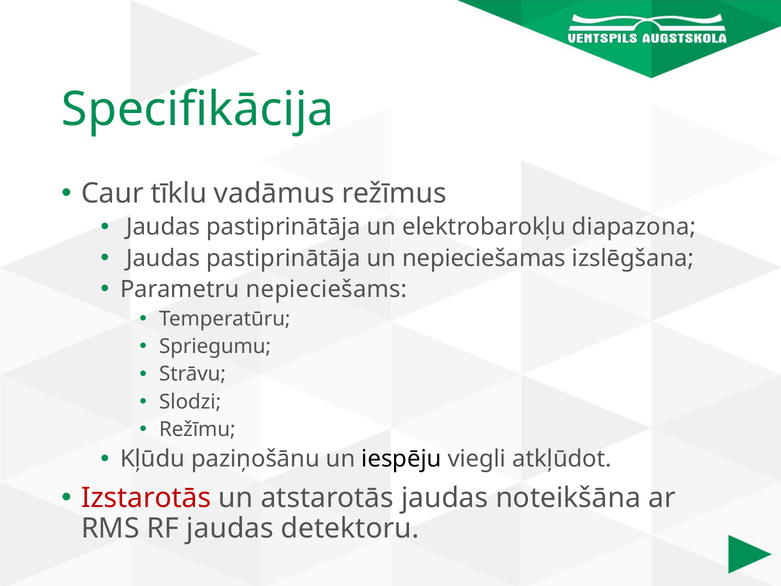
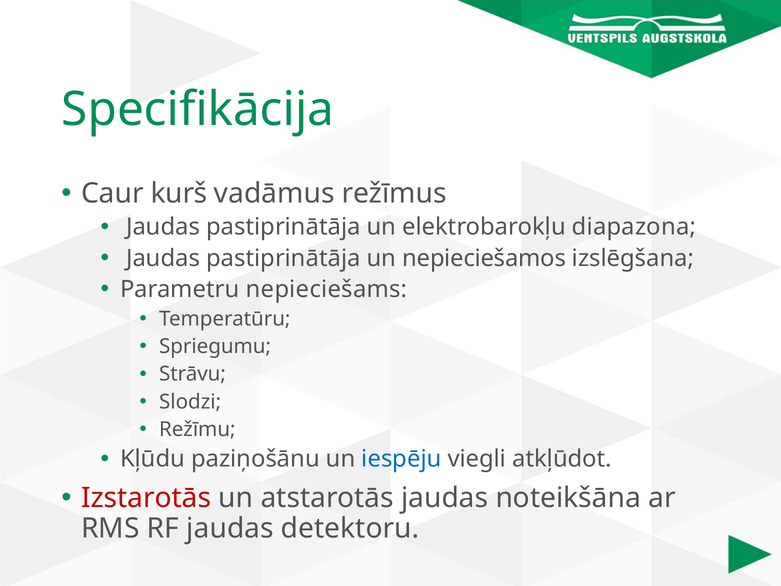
tīklu: tīklu -> kurš (179, 193)
nepieciešamas: nepieciešamas -> nepieciešamos (484, 258)
iespēju colour: black -> blue (401, 459)
